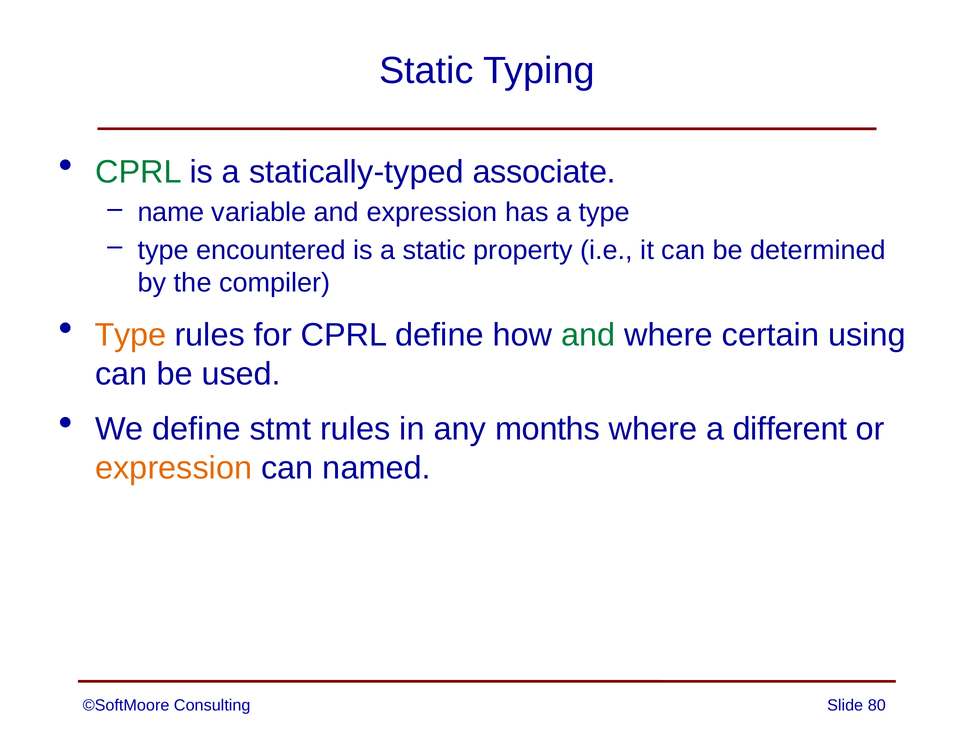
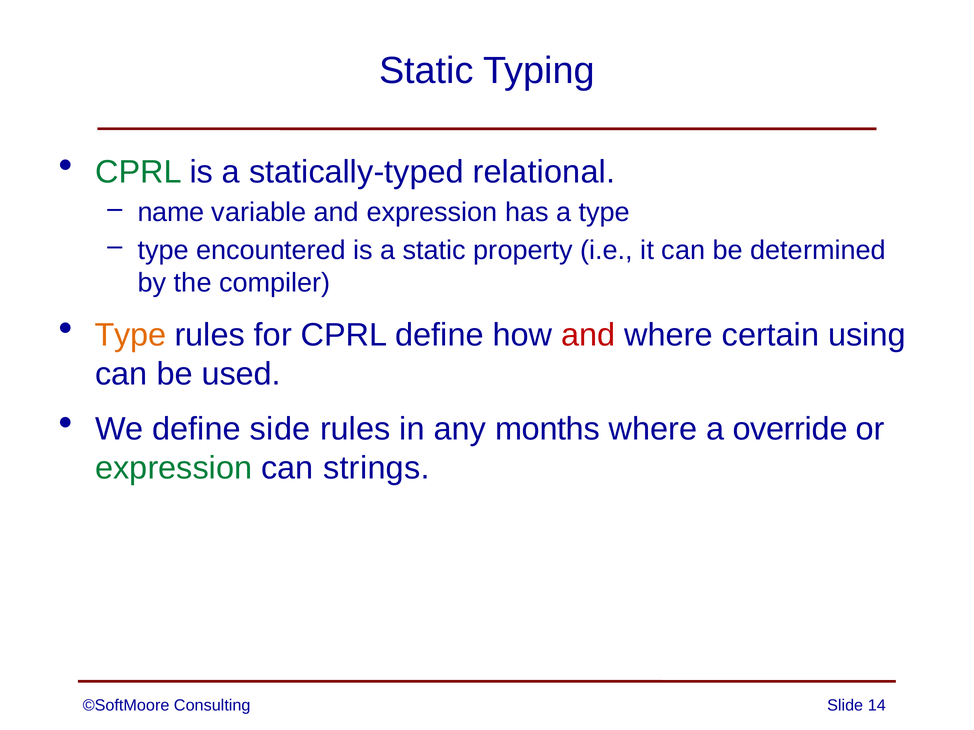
associate: associate -> relational (544, 172)
and colour: green -> red (588, 335)
stmt: stmt -> side (280, 429)
different: different -> override (790, 429)
expression colour: orange -> green (174, 468)
named: named -> strings (376, 468)
80: 80 -> 14 (877, 706)
